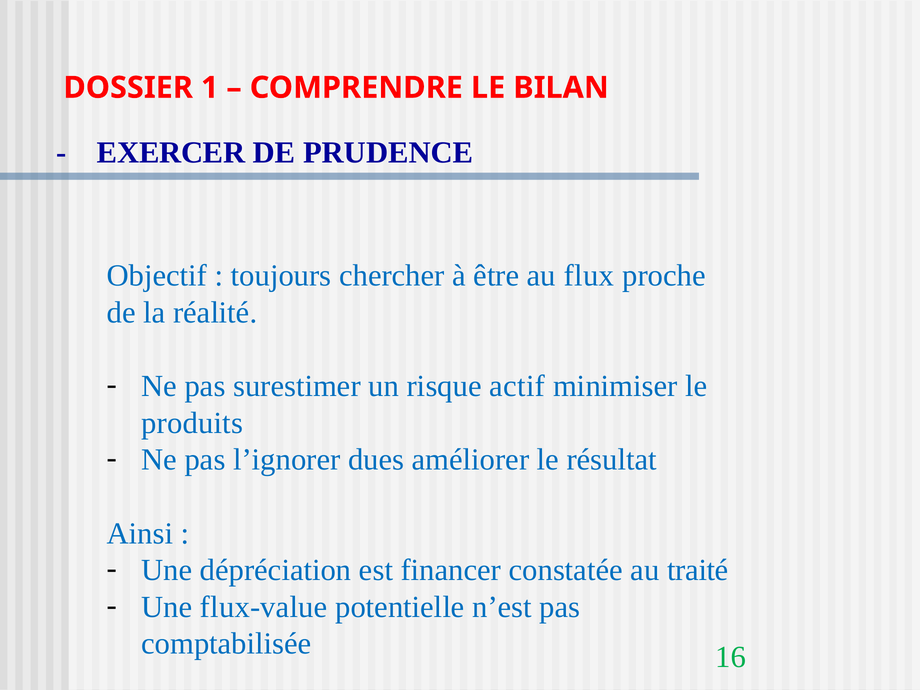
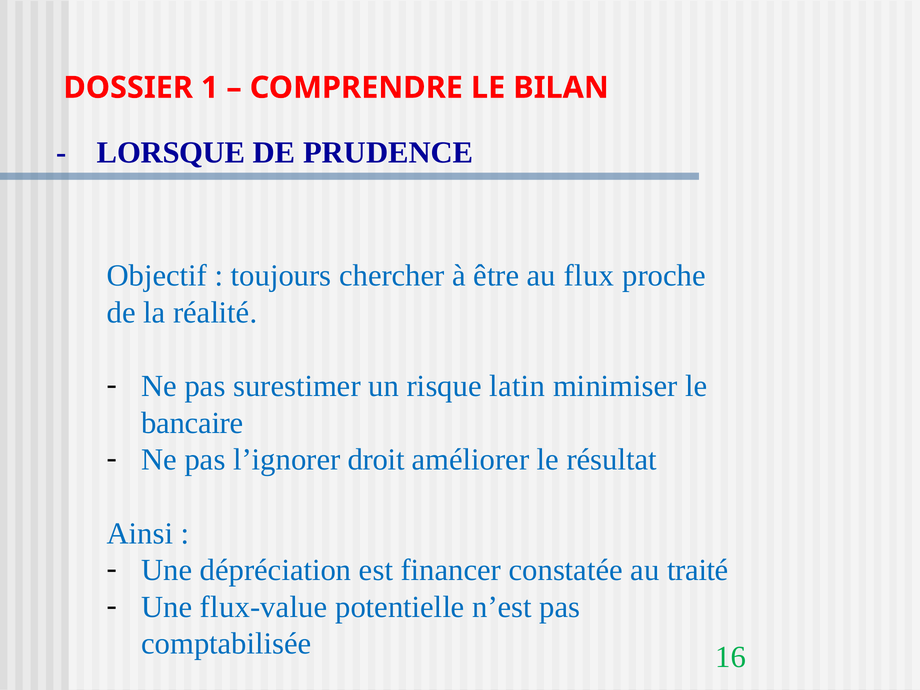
EXERCER: EXERCER -> LORSQUE (171, 153)
actif: actif -> latin (517, 386)
produits: produits -> bancaire (192, 423)
dues: dues -> droit (376, 460)
